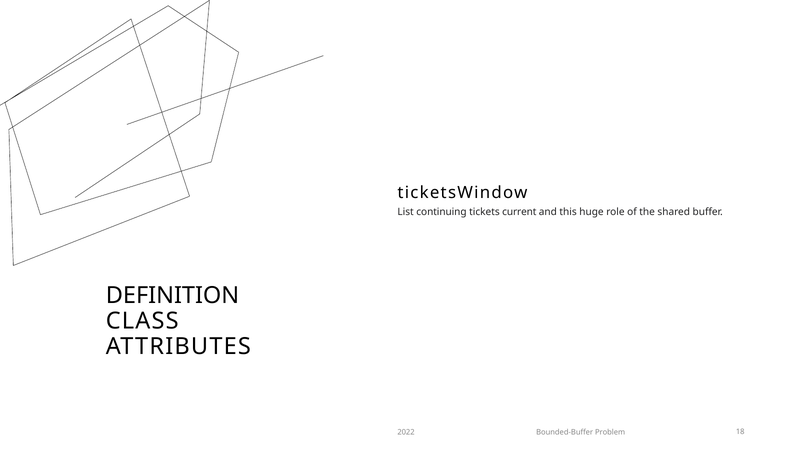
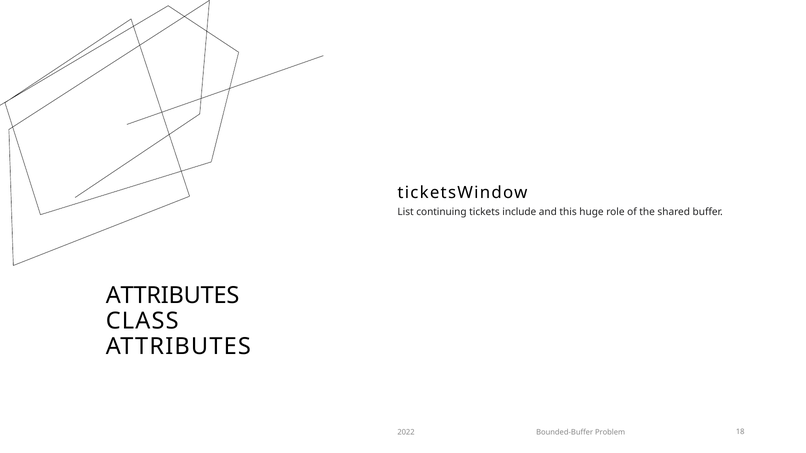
current: current -> include (519, 212)
DEFINITION: DEFINITION -> ATTRIBUTES (173, 296)
